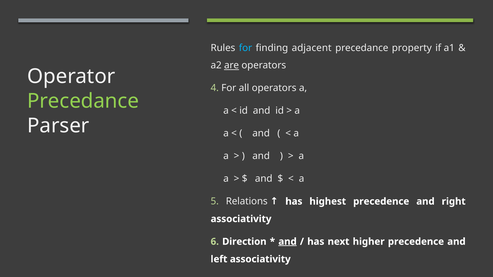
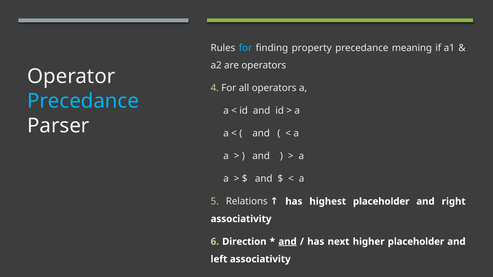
adjacent: adjacent -> property (312, 48)
property: property -> meaning (412, 48)
are underline: present -> none (232, 65)
Precedance colour: light green -> light blue (83, 101)
highest precedence: precedence -> placeholder (381, 202)
higher precedence: precedence -> placeholder (416, 242)
